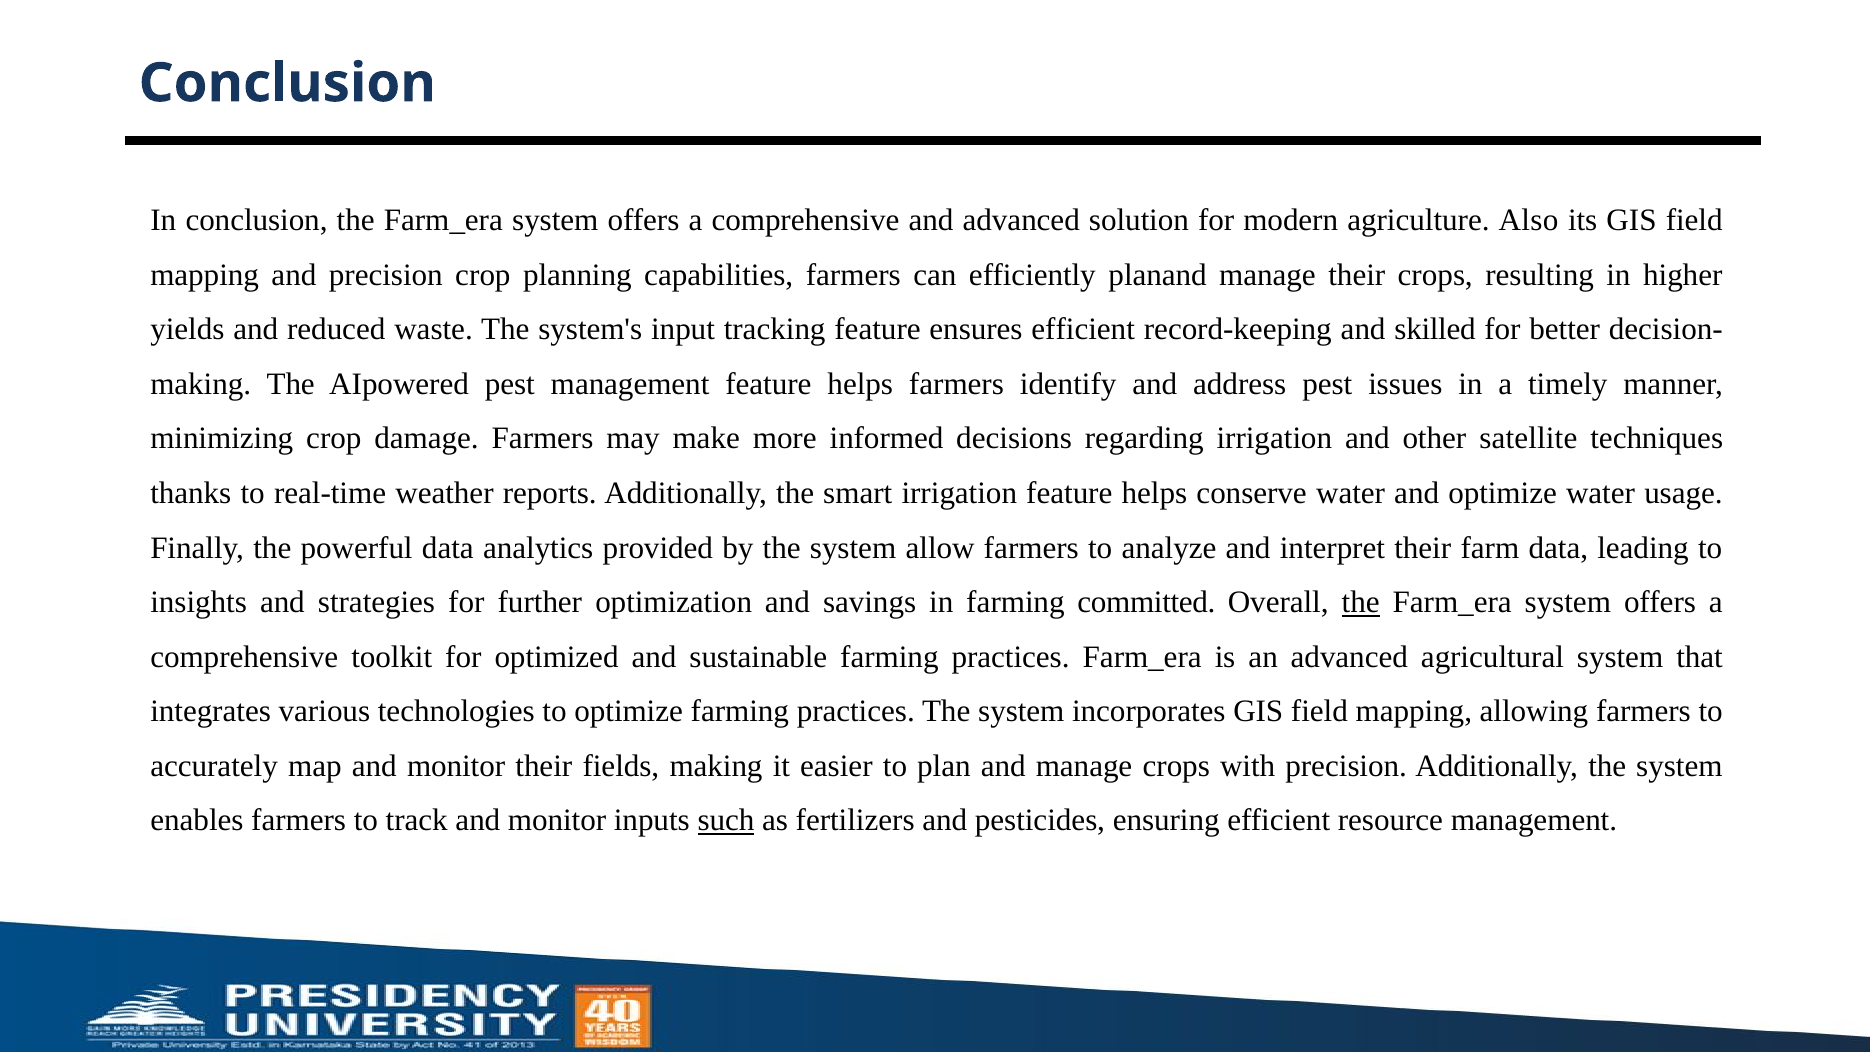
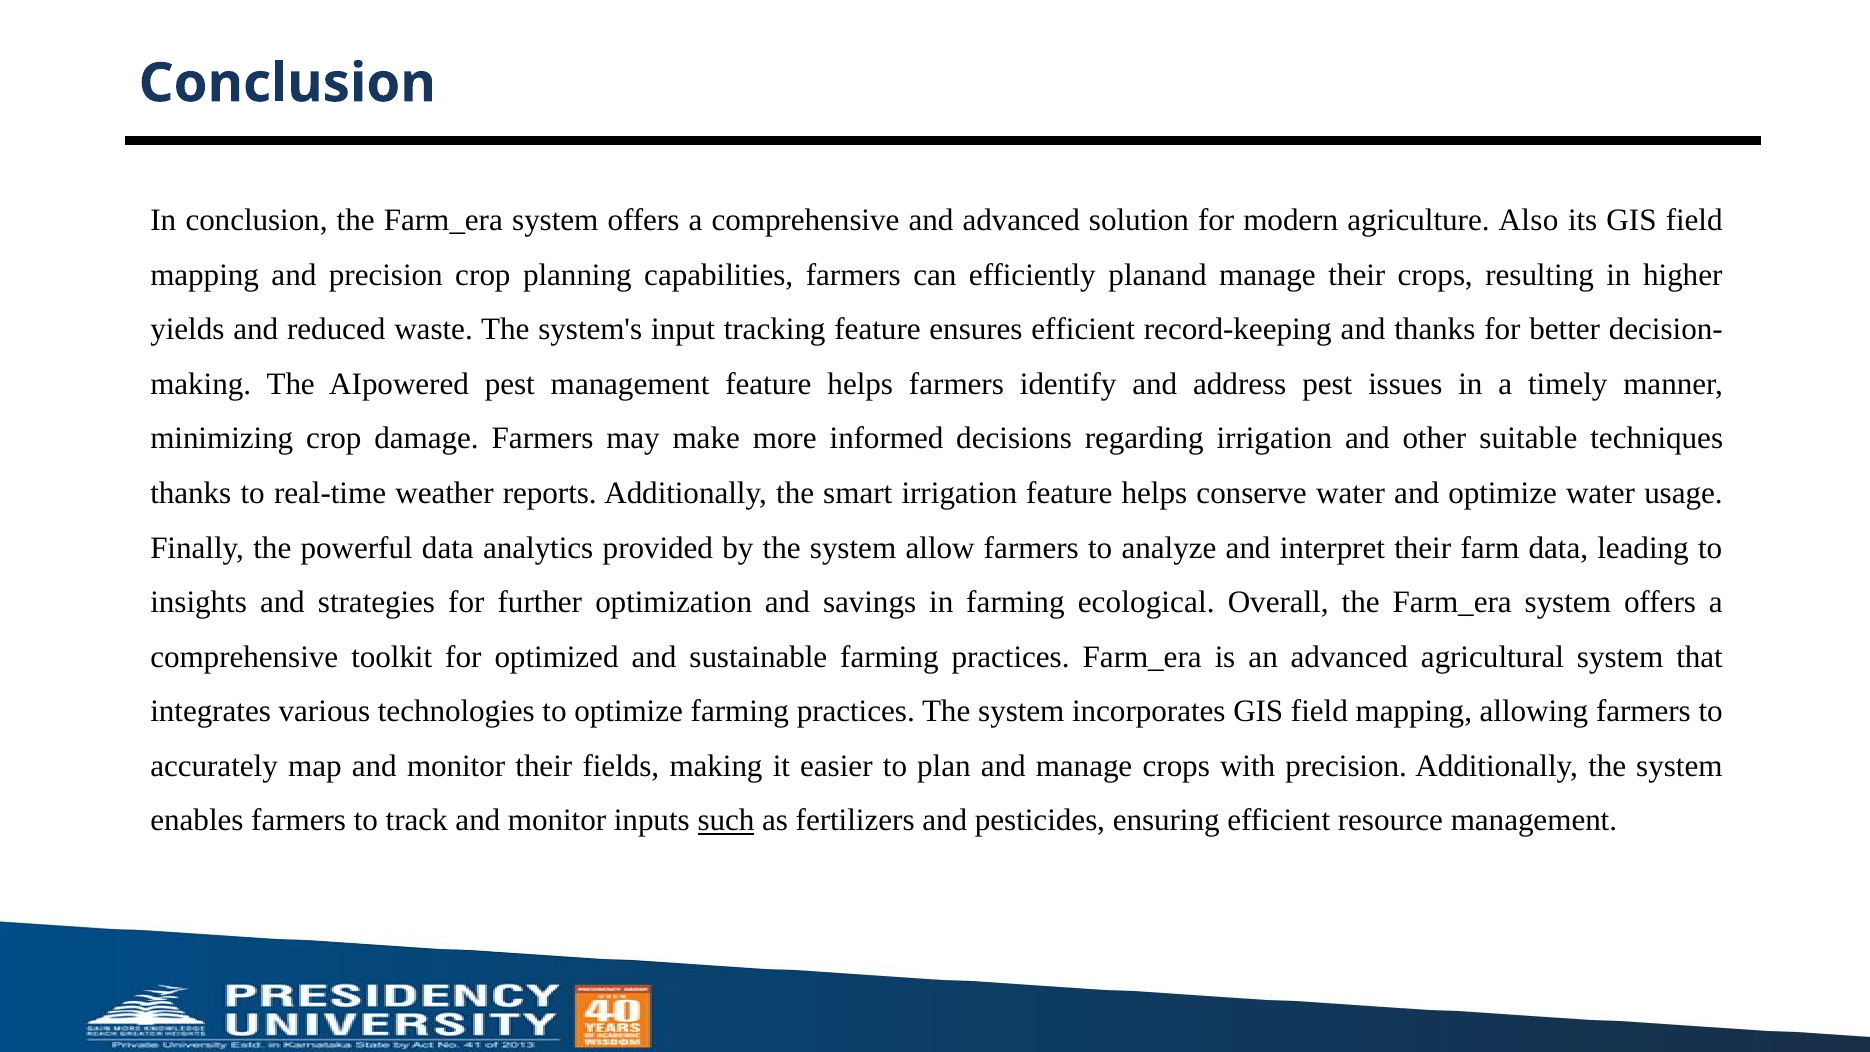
and skilled: skilled -> thanks (1435, 329)
satellite: satellite -> suitable (1528, 439)
committed: committed -> ecological (1146, 602)
the underline: present -> none (1361, 602)
